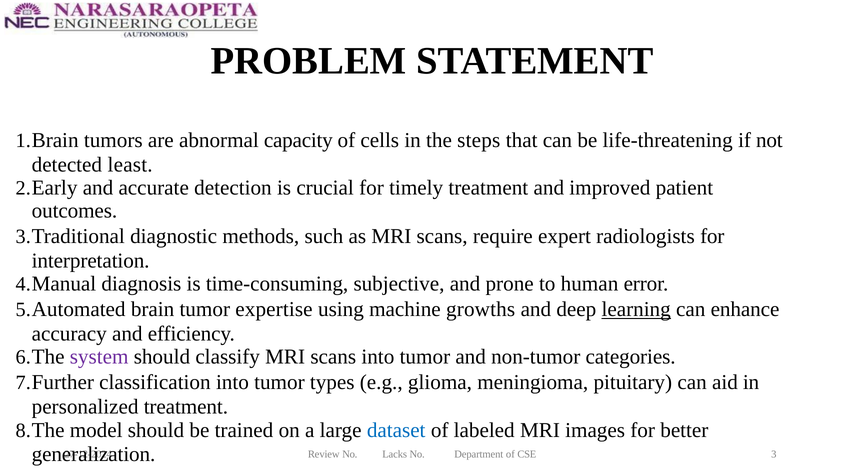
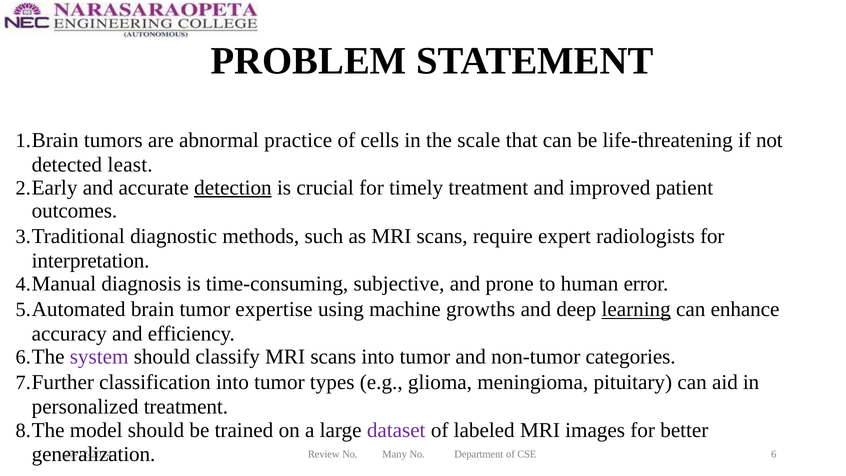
capacity: capacity -> practice (298, 140)
steps: steps -> scale (479, 140)
detection underline: none -> present (233, 188)
dataset colour: blue -> purple (396, 430)
Lacks: Lacks -> Many (395, 454)
3: 3 -> 6 (774, 454)
